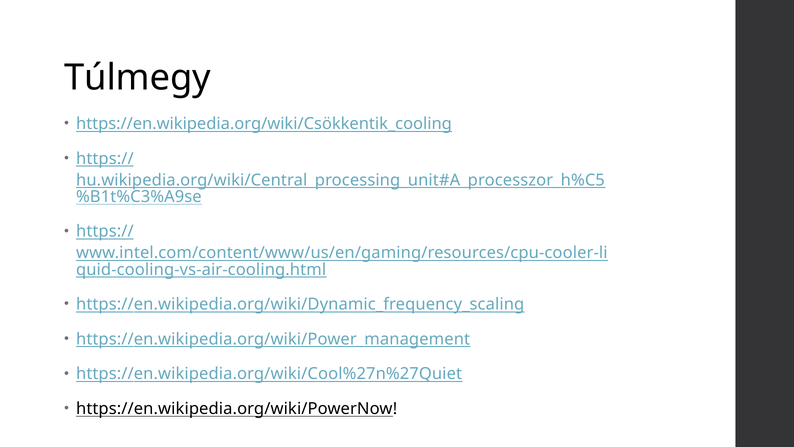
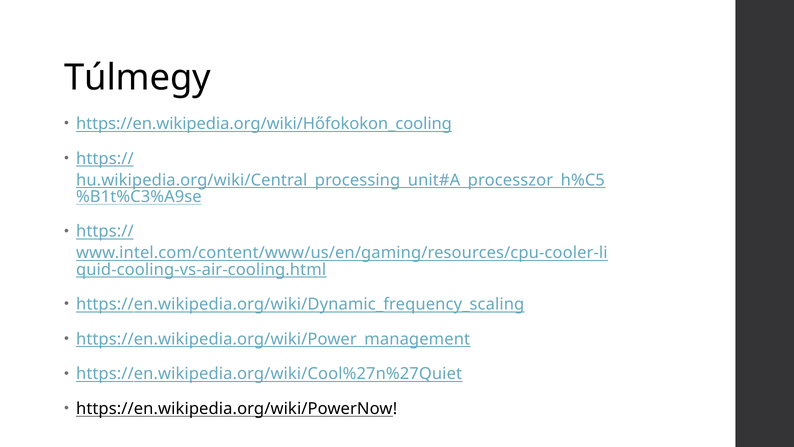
https://en.wikipedia.org/wiki/Csökkentik_cooling: https://en.wikipedia.org/wiki/Csökkentik_cooling -> https://en.wikipedia.org/wiki/Hőfokokon_cooling (264, 124)
